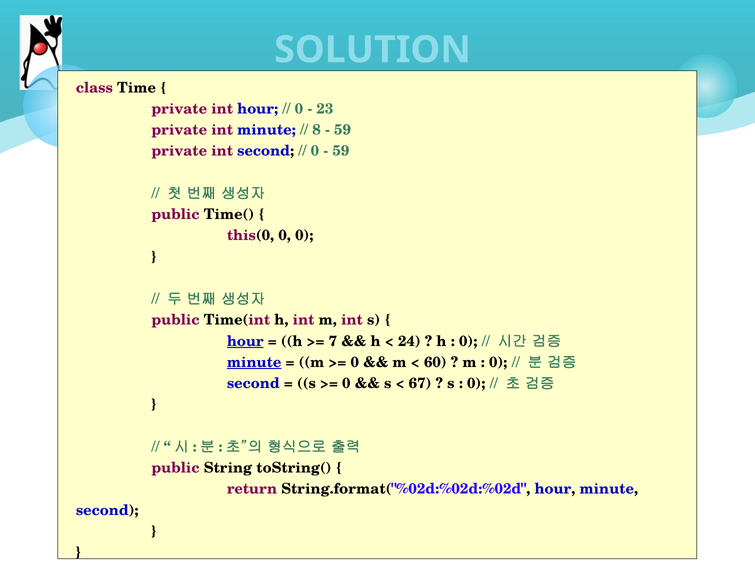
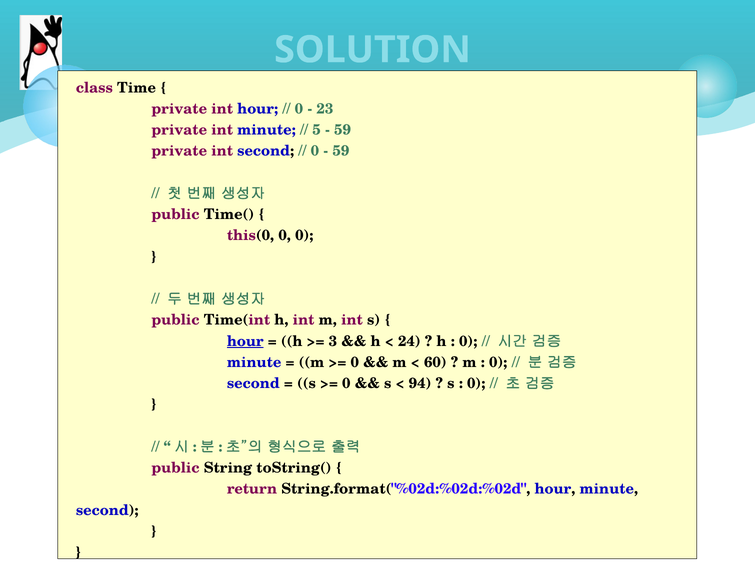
8: 8 -> 5 (317, 130)
7: 7 -> 3 (333, 341)
minute underline: present -> none (254, 363)
67: 67 -> 94 (420, 384)
